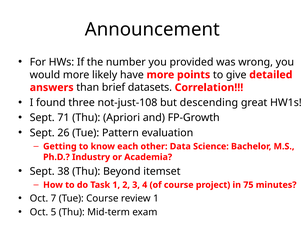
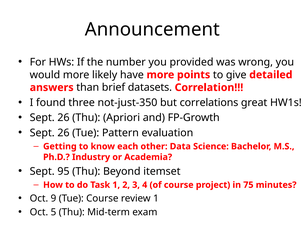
not-just-108: not-just-108 -> not-just-350 (127, 102)
descending: descending -> correlations (209, 102)
71: 71 -> 26 (63, 118)
38: 38 -> 95 (63, 171)
7: 7 -> 9 (53, 198)
